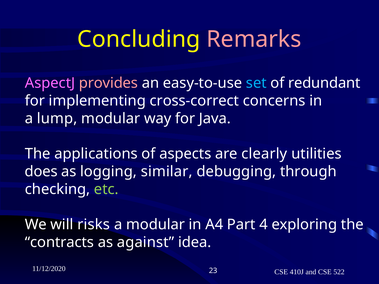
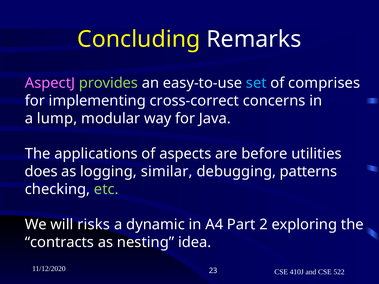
Remarks colour: pink -> white (254, 39)
provides colour: pink -> light green (108, 83)
redundant: redundant -> comprises (324, 83)
clearly: clearly -> before (264, 154)
through: through -> patterns (308, 172)
a modular: modular -> dynamic (156, 225)
4: 4 -> 2 (264, 225)
against: against -> nesting (146, 242)
